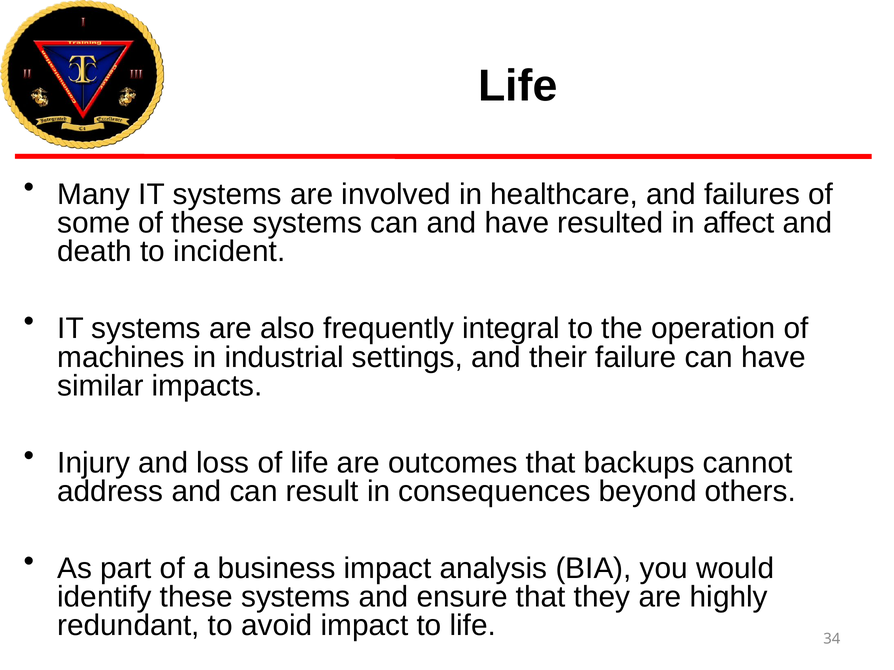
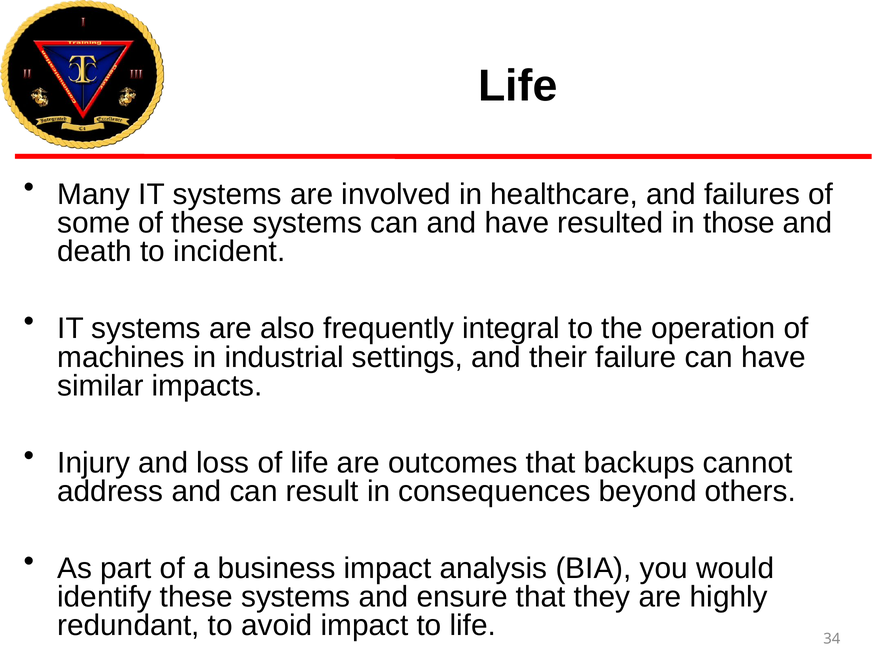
affect: affect -> those (739, 223)
